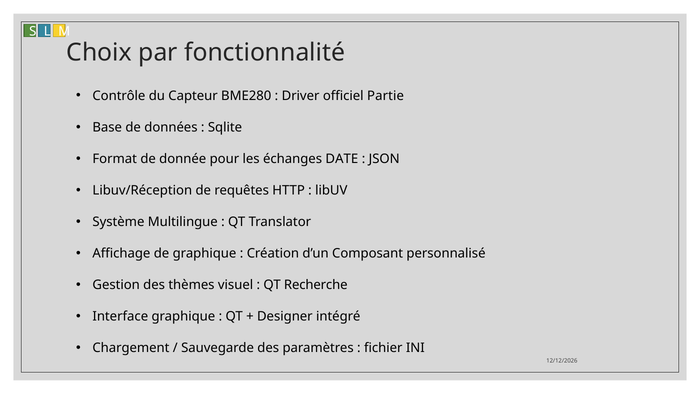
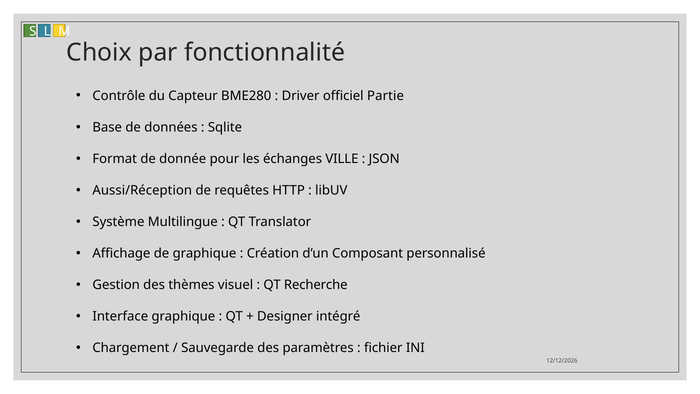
DATE: DATE -> VILLE (342, 159)
Libuv/Réception: Libuv/Réception -> Aussi/Réception (142, 190)
